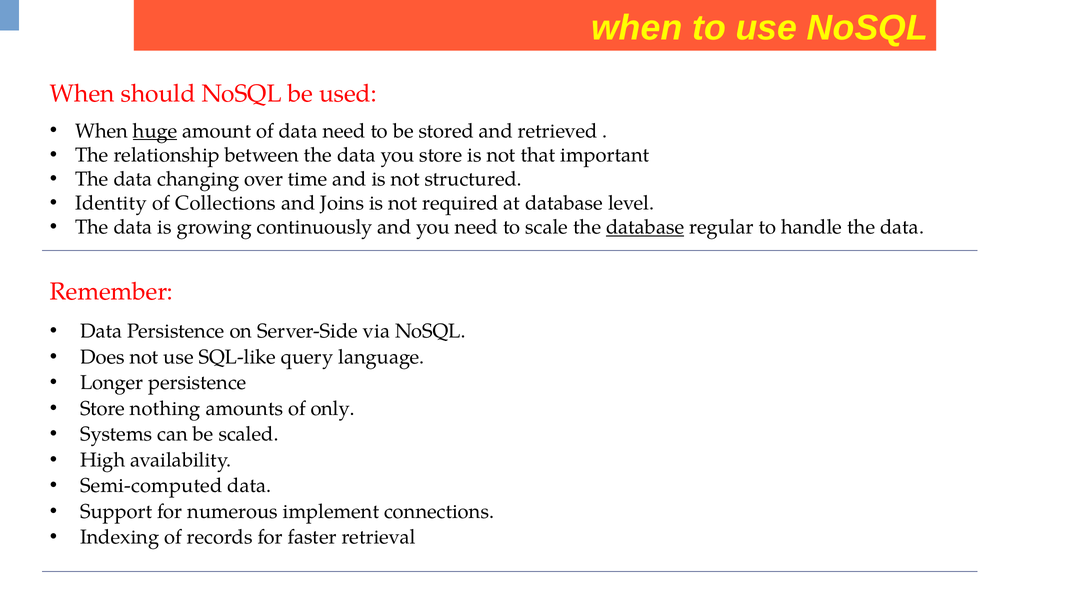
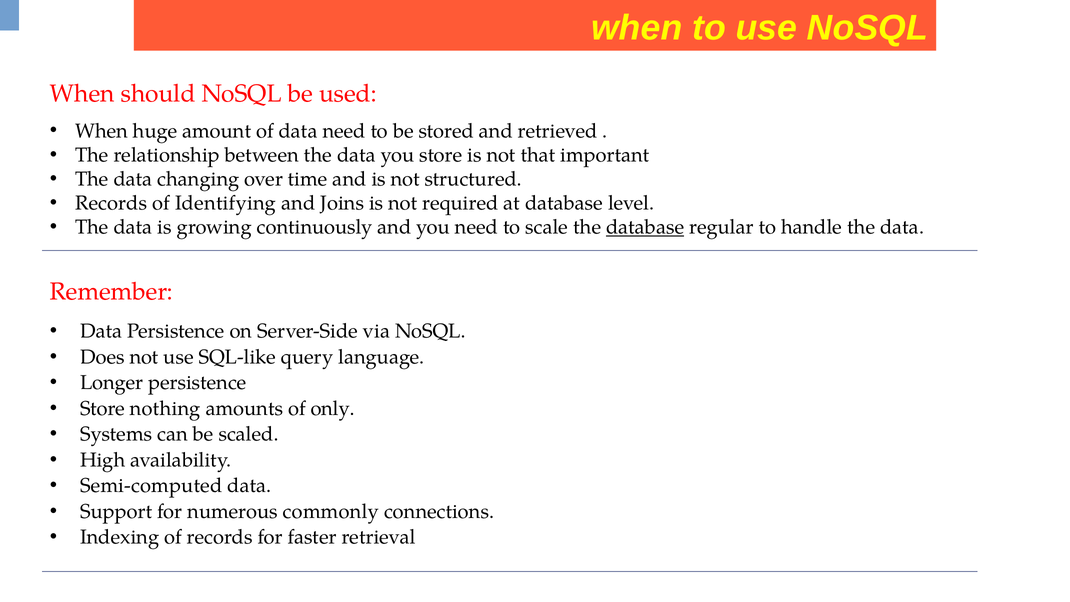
huge underline: present -> none (155, 131)
Identity: Identity -> Records (111, 203)
Collections: Collections -> Identifying (226, 203)
implement: implement -> commonly (331, 511)
